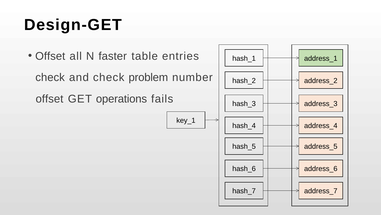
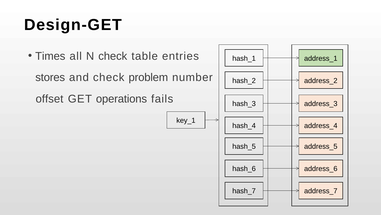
Offset: Offset -> Times (50, 56)
N faster: faster -> check (113, 56)
check: check -> stores (50, 77)
